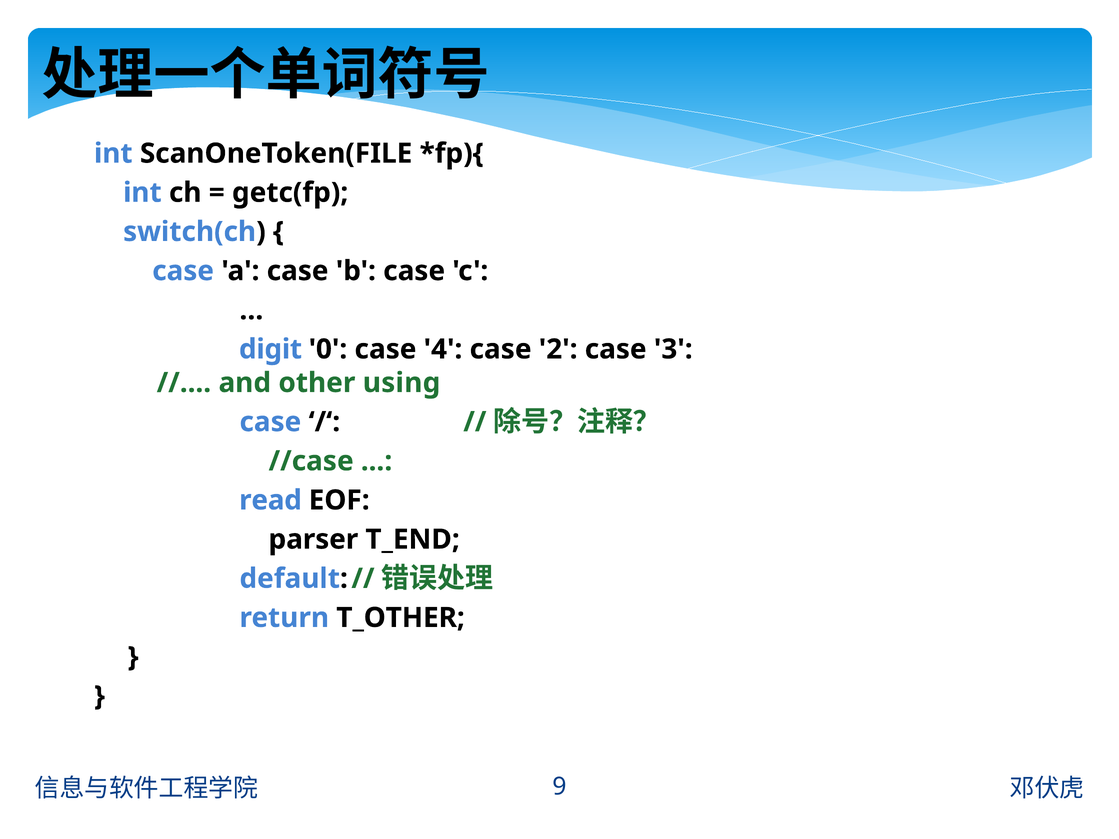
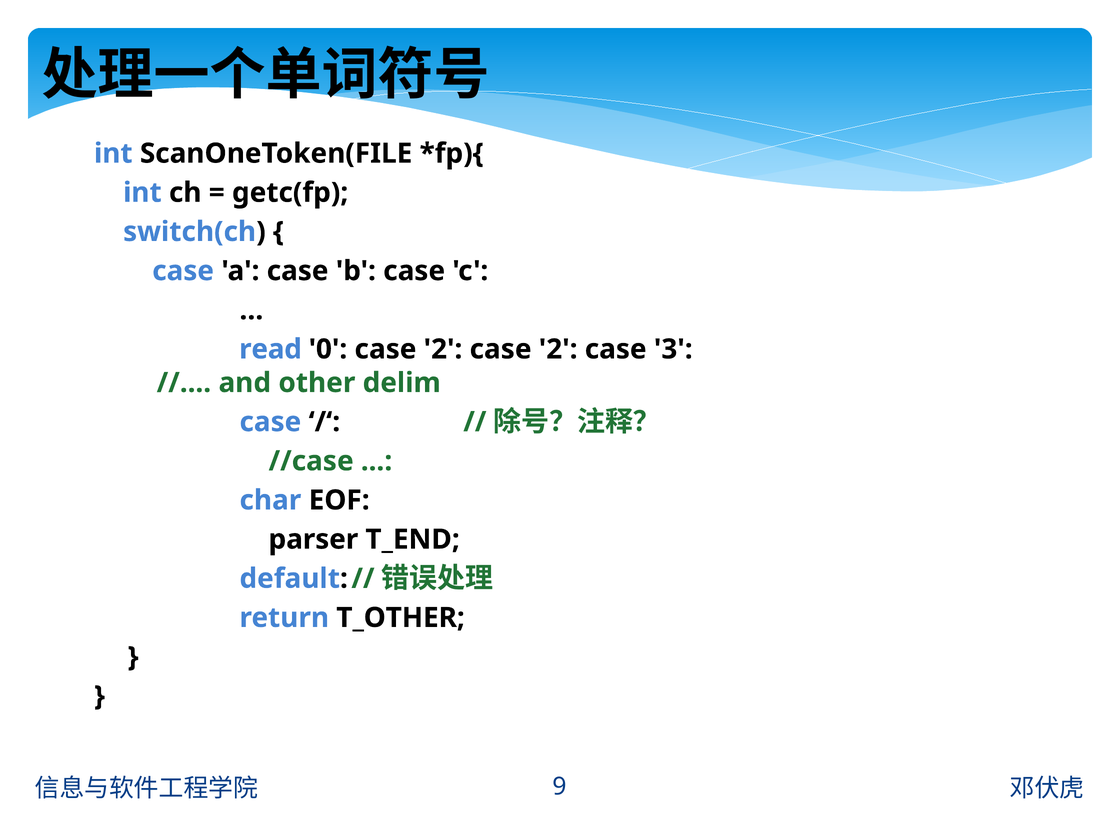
digit: digit -> read (271, 349)
0 case 4: 4 -> 2 (443, 349)
using: using -> delim (402, 383)
read: read -> char (270, 500)
